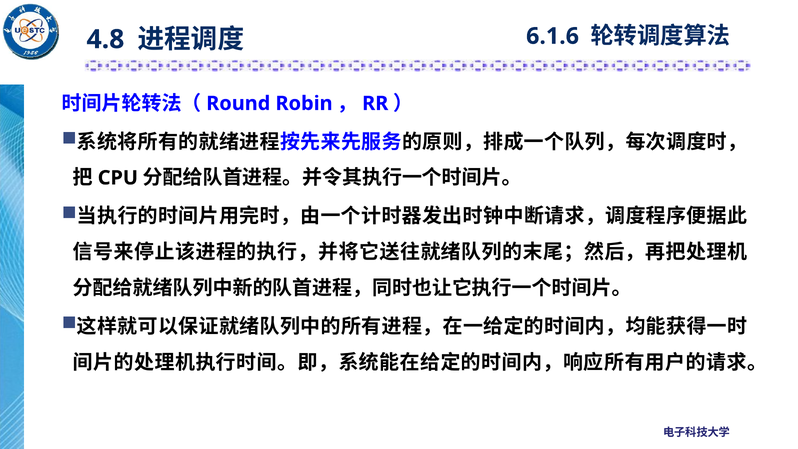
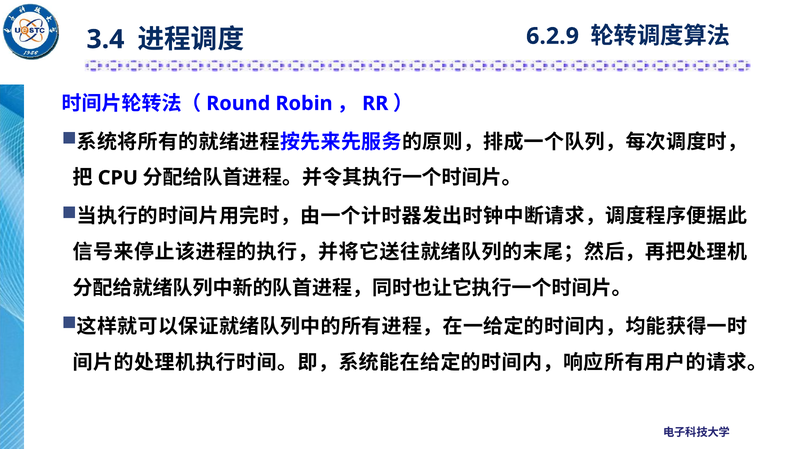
6.1.6: 6.1.6 -> 6.2.9 (553, 36)
4.8: 4.8 -> 3.4 (105, 39)
